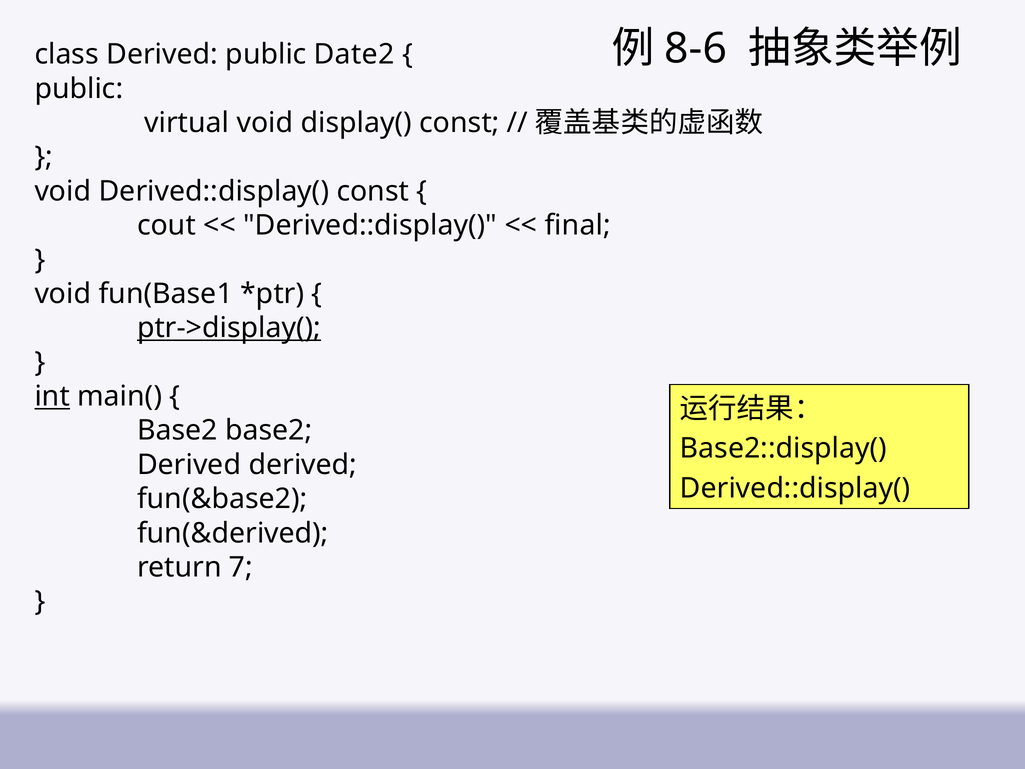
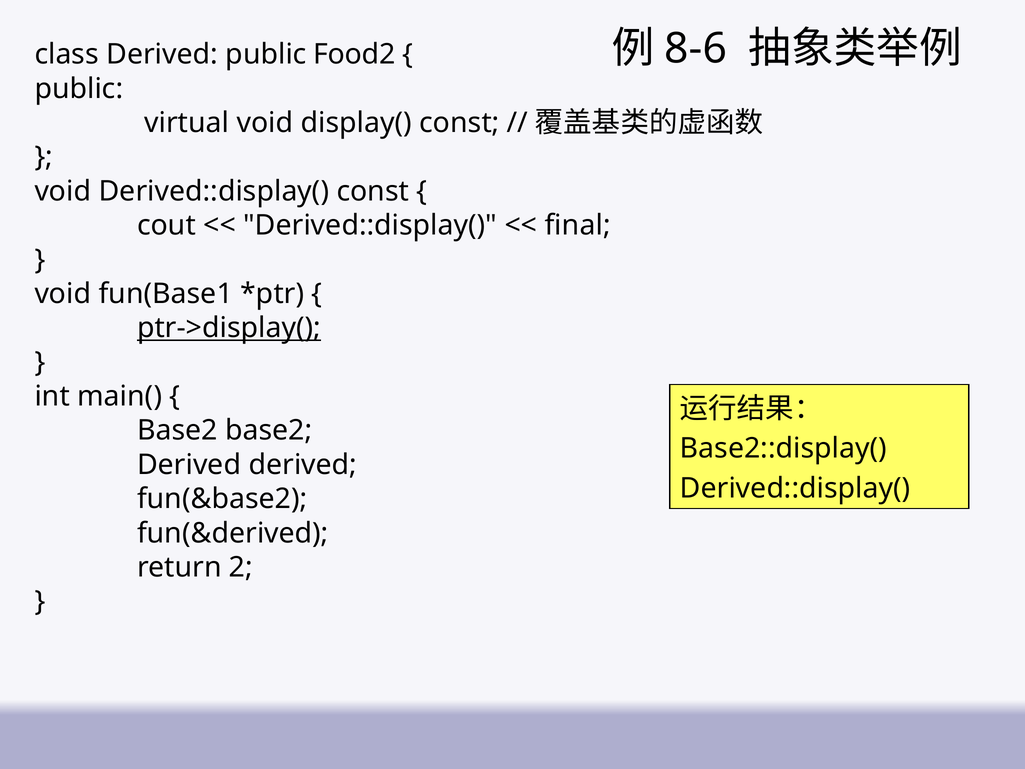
Date2: Date2 -> Food2 (354, 54)
int underline: present -> none (52, 396)
7: 7 -> 2 (241, 567)
